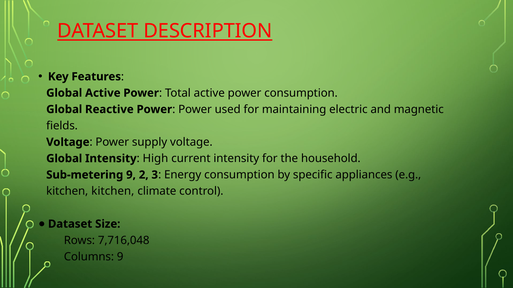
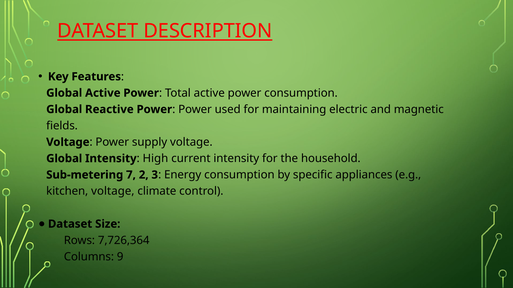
Sub-metering 9: 9 -> 7 (131, 175)
kitchen kitchen: kitchen -> voltage (113, 192)
7,716,048: 7,716,048 -> 7,726,364 (124, 241)
